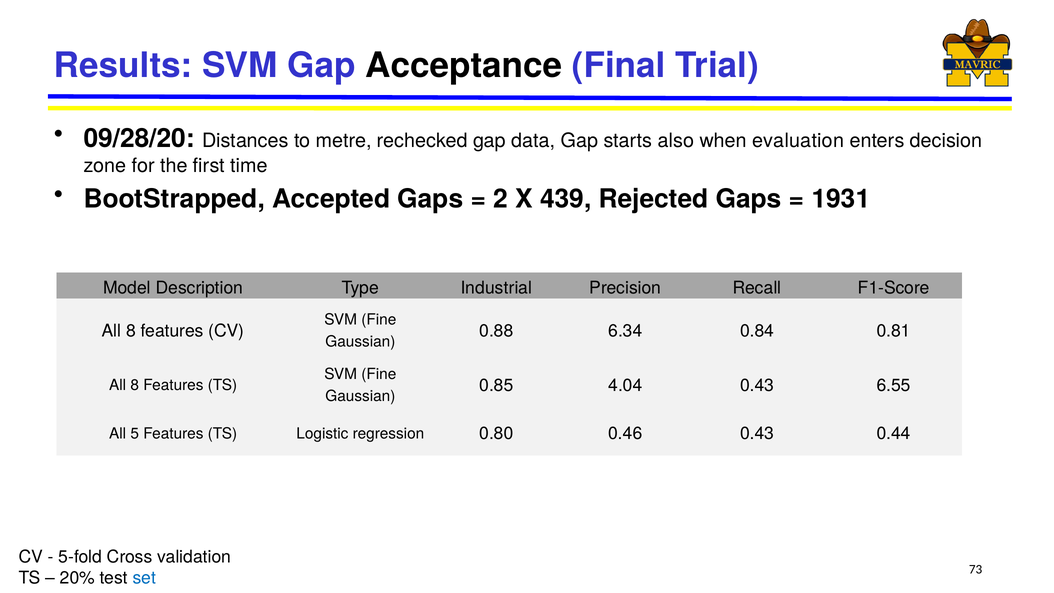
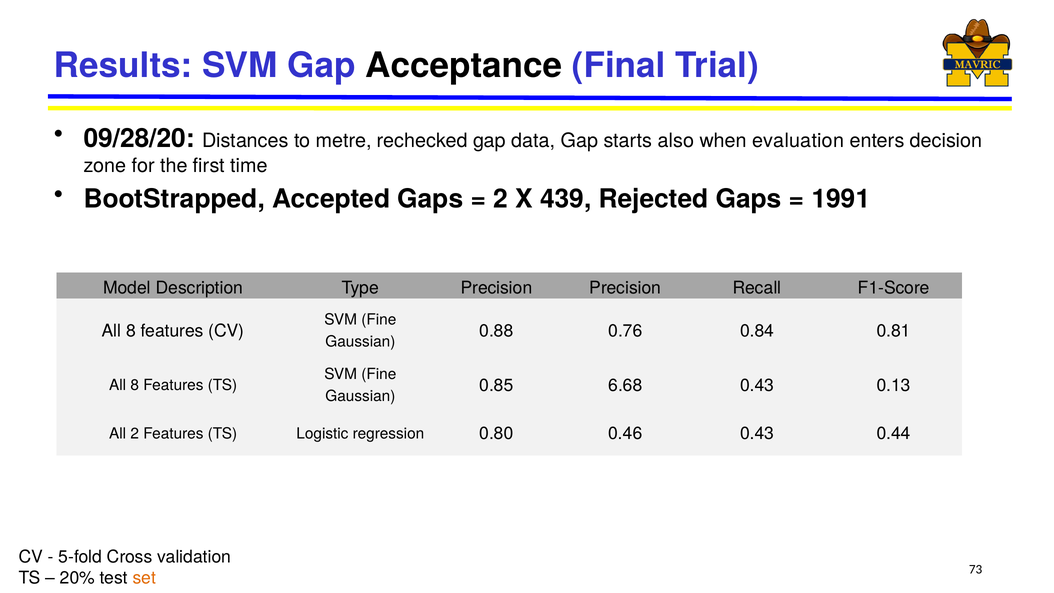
1931: 1931 -> 1991 (841, 199)
Type Industrial: Industrial -> Precision (496, 288)
6.34: 6.34 -> 0.76 (625, 331)
4.04: 4.04 -> 6.68 (625, 385)
6.55: 6.55 -> 0.13 (894, 385)
All 5: 5 -> 2 (135, 433)
set colour: blue -> orange (144, 578)
